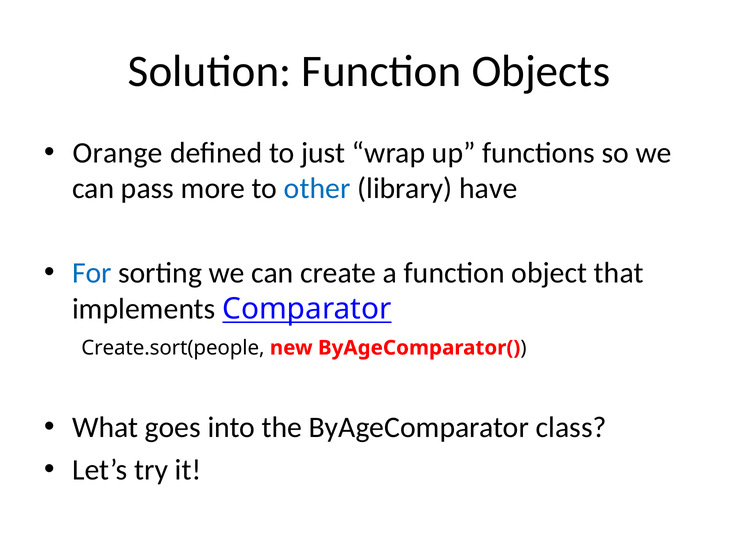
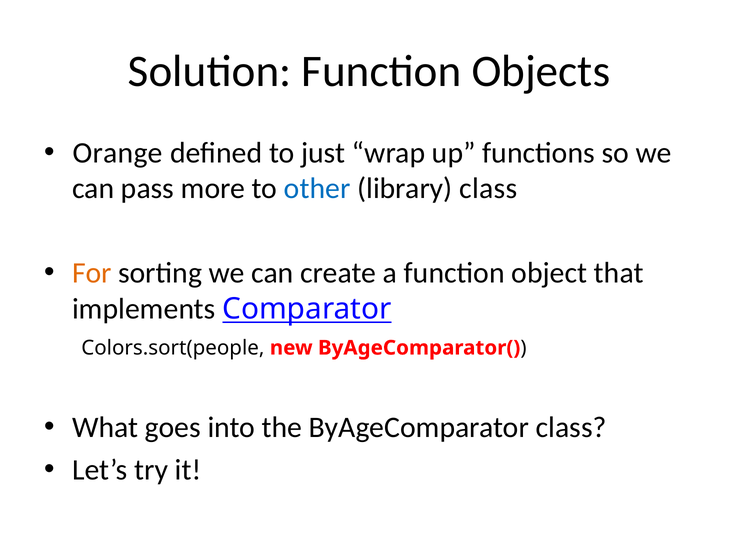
library have: have -> class (488, 189)
For colour: blue -> orange (92, 273)
Create.sort(people: Create.sort(people -> Colors.sort(people (173, 348)
